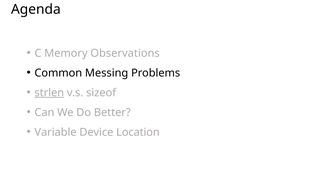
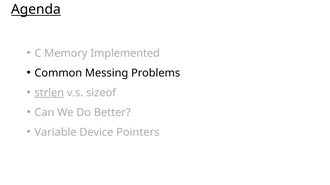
Agenda underline: none -> present (36, 10)
Observations: Observations -> Implemented (125, 53)
Location: Location -> Pointers (138, 133)
